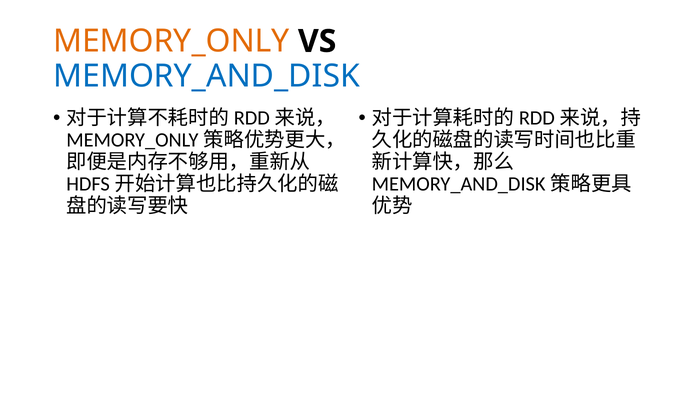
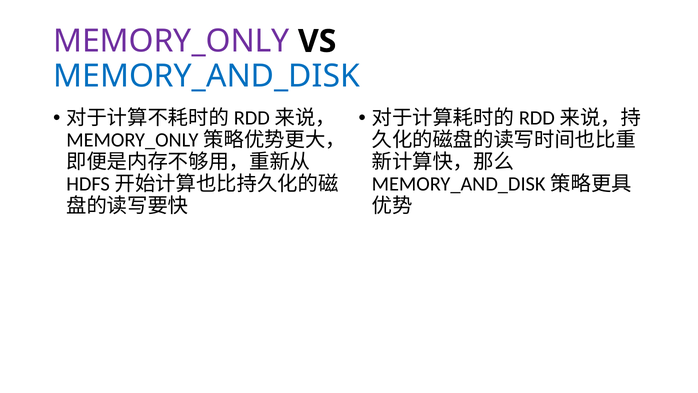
MEMORY_ONLY colour: orange -> purple (171, 41)
